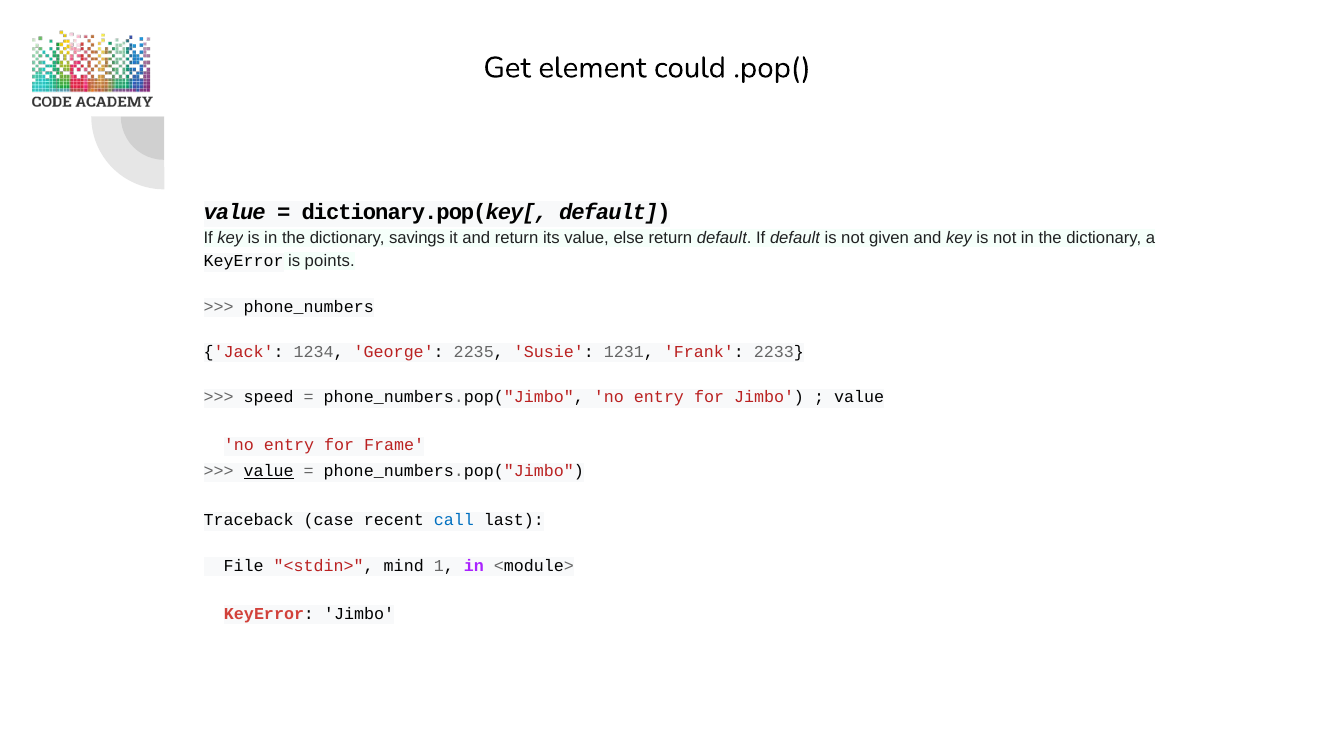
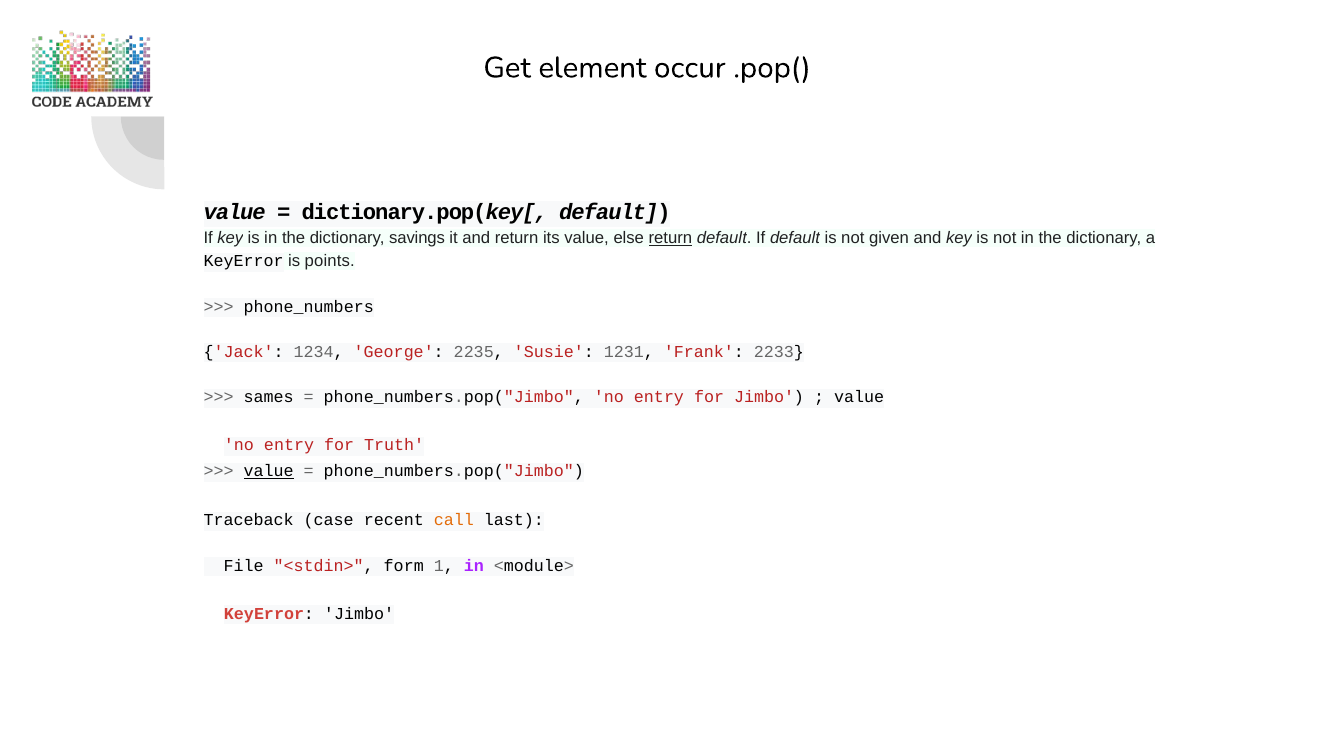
could: could -> occur (690, 68)
return underline: none -> present (670, 238)
speed: speed -> sames (269, 397)
Frame: Frame -> Truth (394, 446)
call colour: blue -> orange (454, 521)
mind: mind -> form (404, 566)
